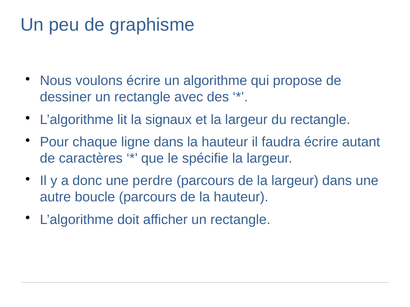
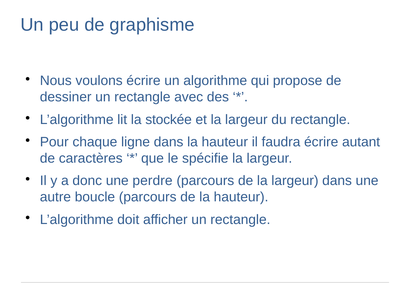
signaux: signaux -> stockée (169, 120)
